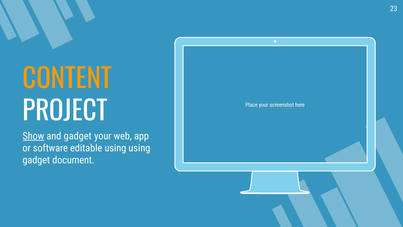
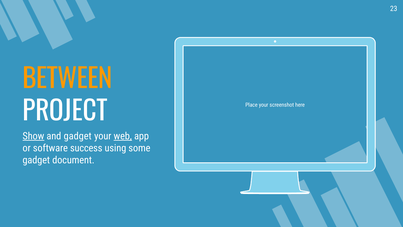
CONTENT: CONTENT -> BETWEEN (67, 79)
web underline: none -> present (123, 136)
editable: editable -> success (86, 148)
using using: using -> some (139, 148)
